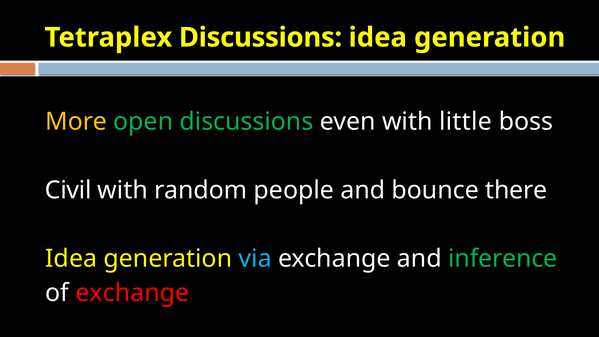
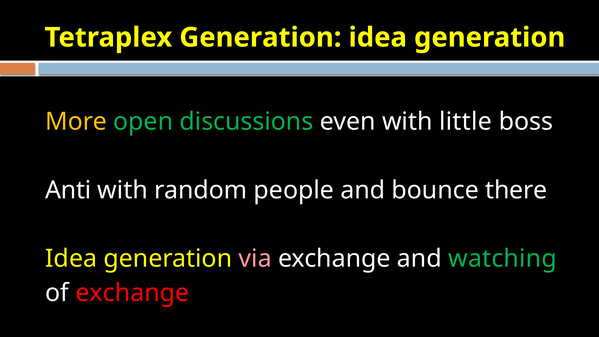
Tetraplex Discussions: Discussions -> Generation (260, 37)
Civil: Civil -> Anti (68, 190)
via colour: light blue -> pink (255, 259)
inference: inference -> watching (503, 259)
